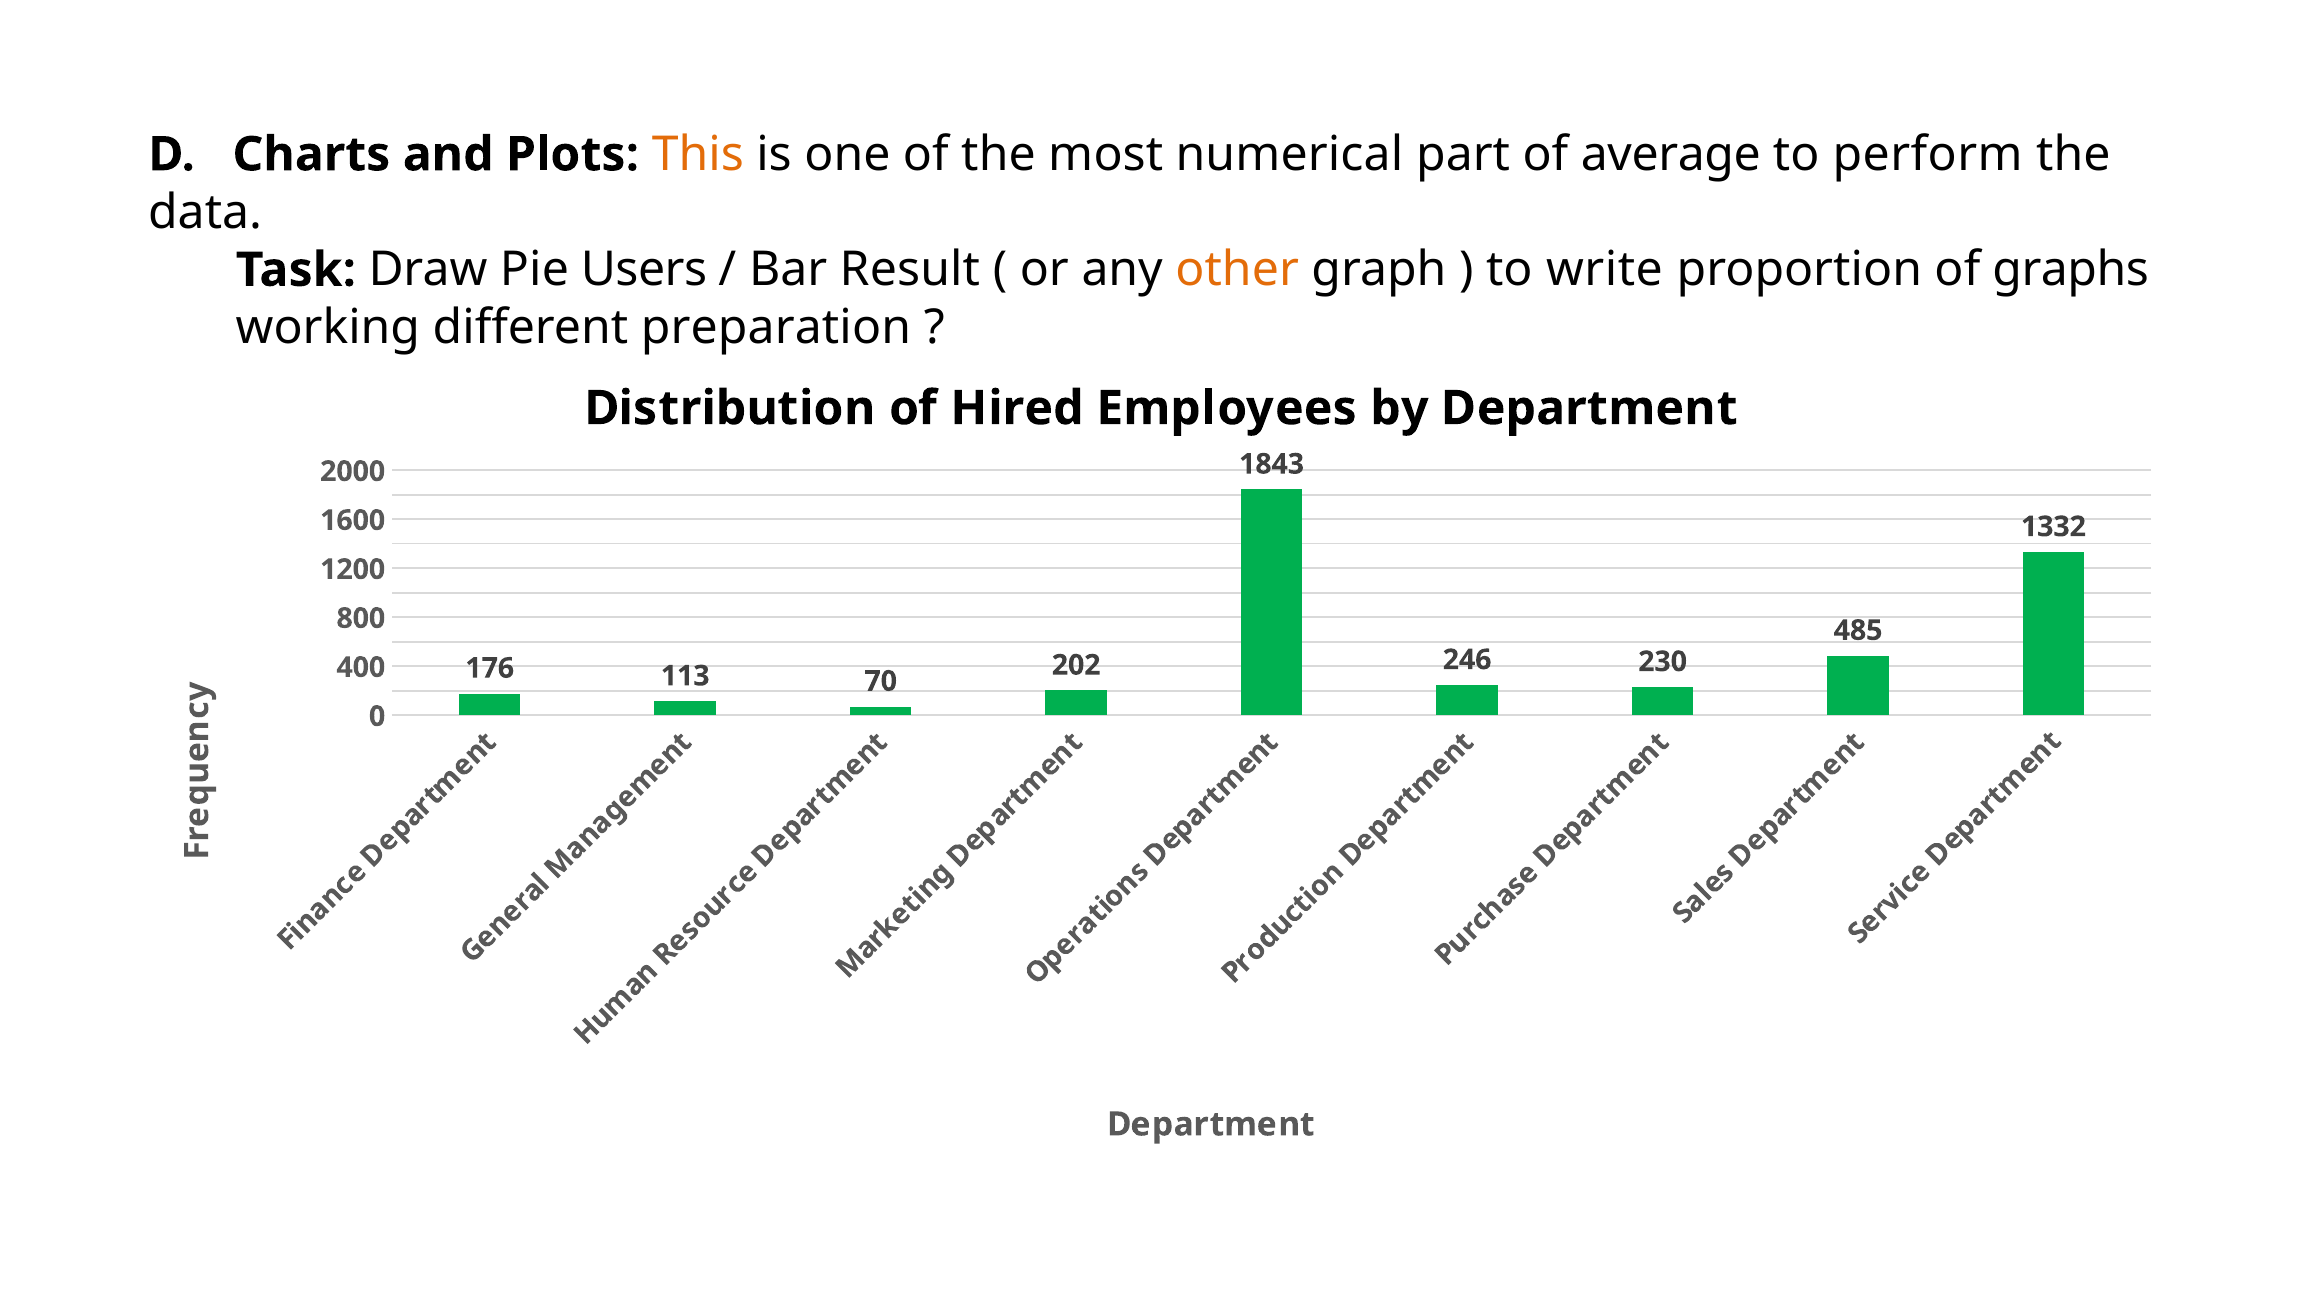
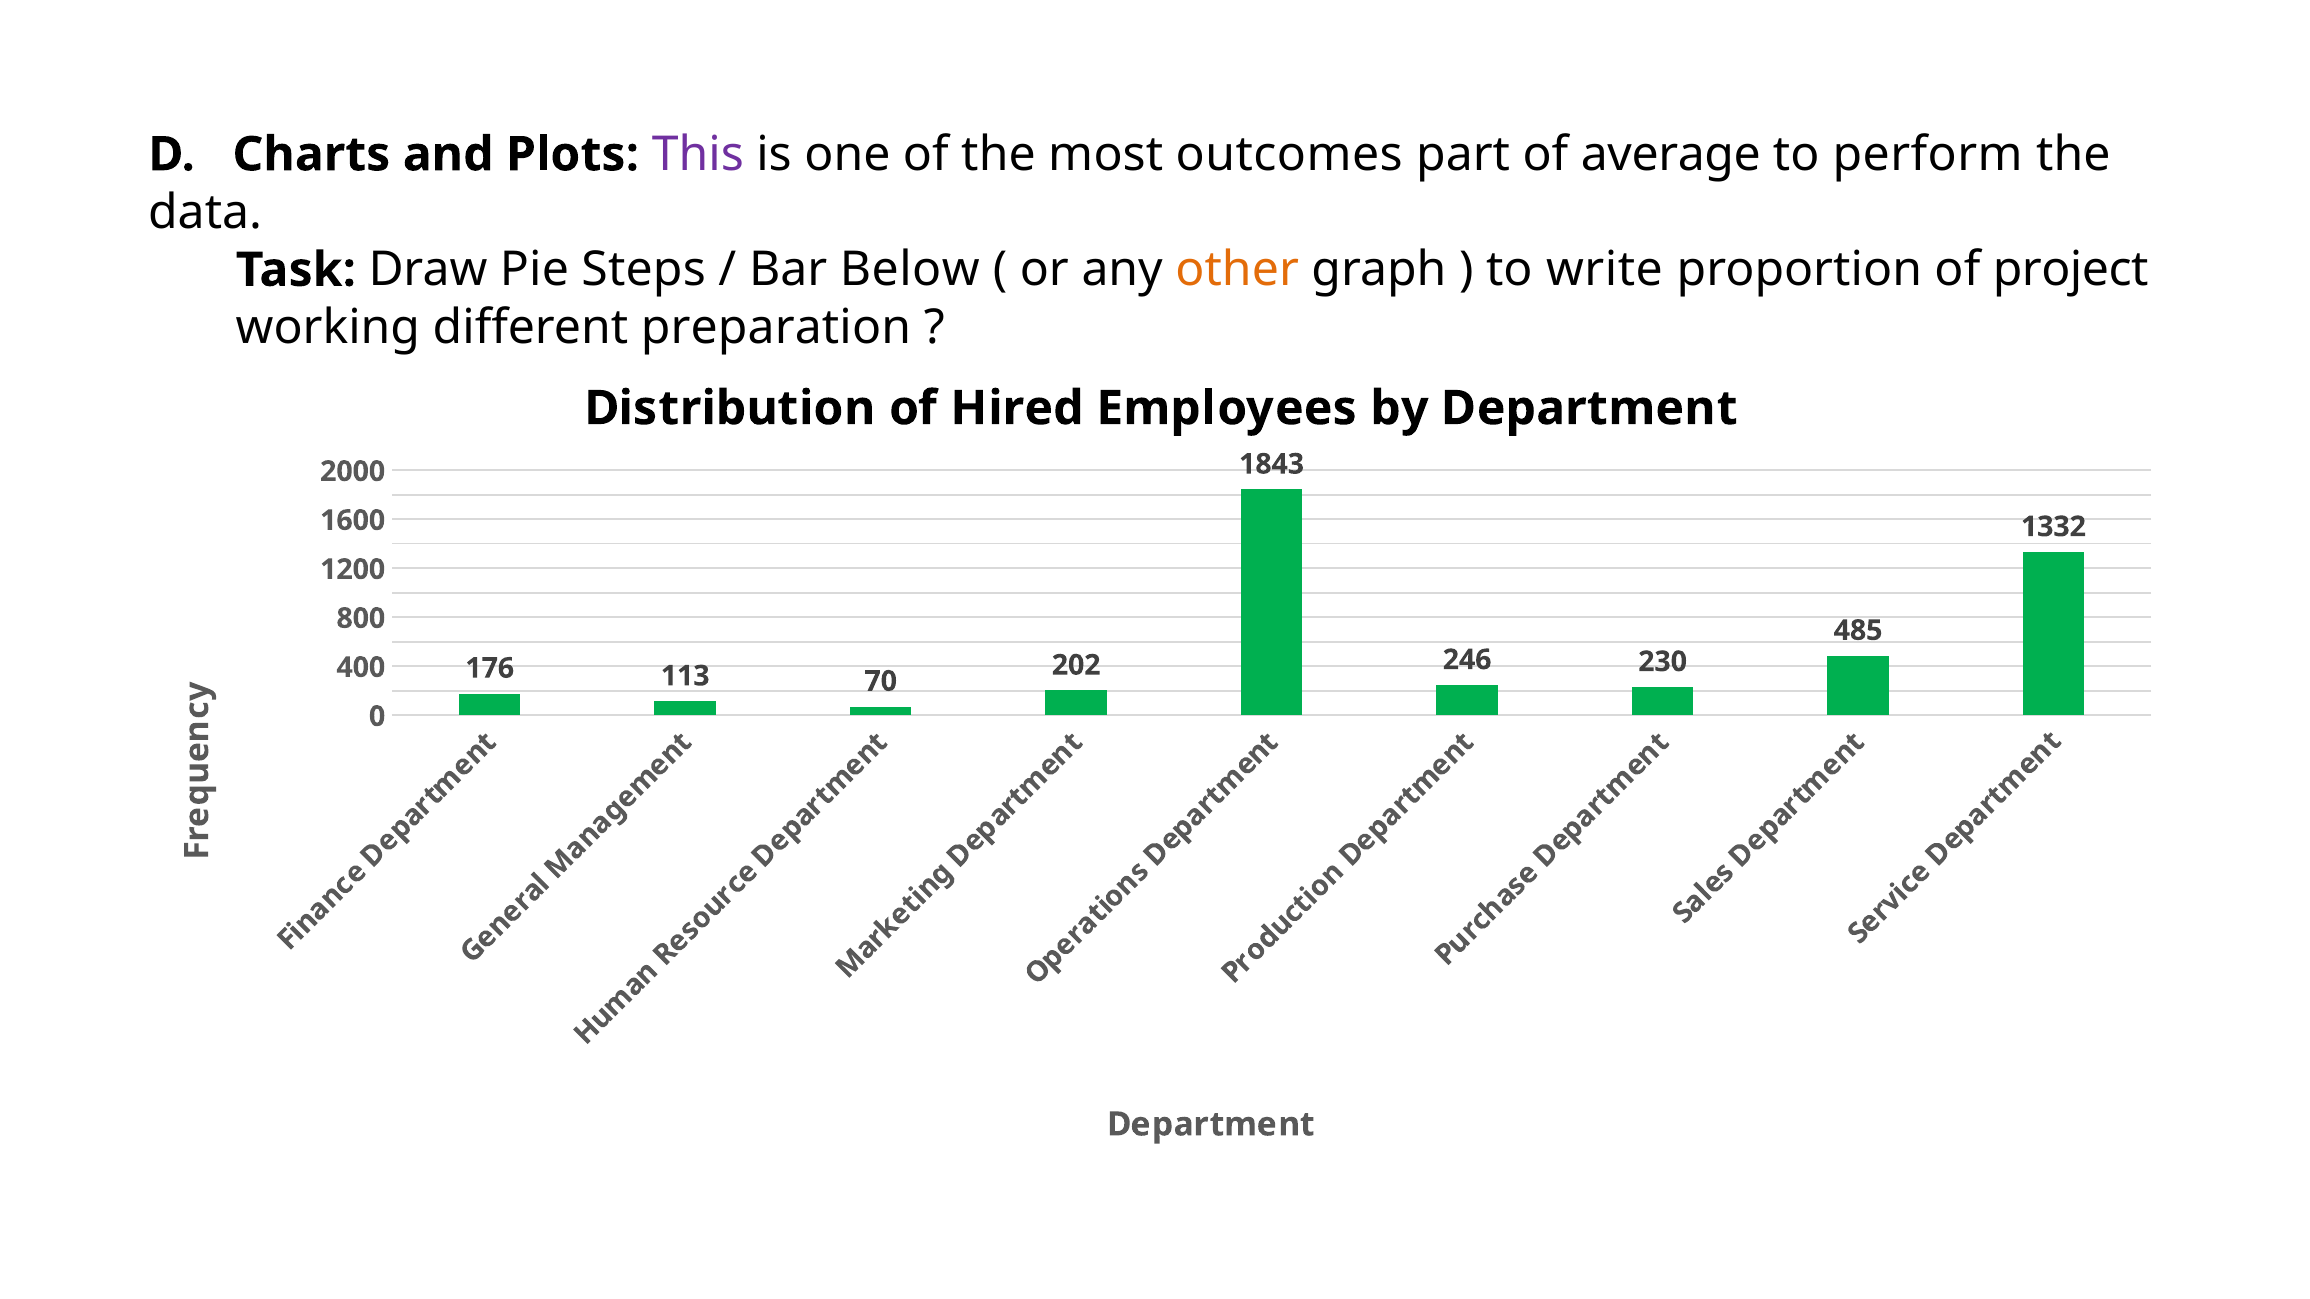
This colour: orange -> purple (698, 155)
numerical: numerical -> outcomes (1289, 155)
Users: Users -> Steps (644, 270)
Result: Result -> Below (910, 270)
graphs: graphs -> project (2071, 270)
